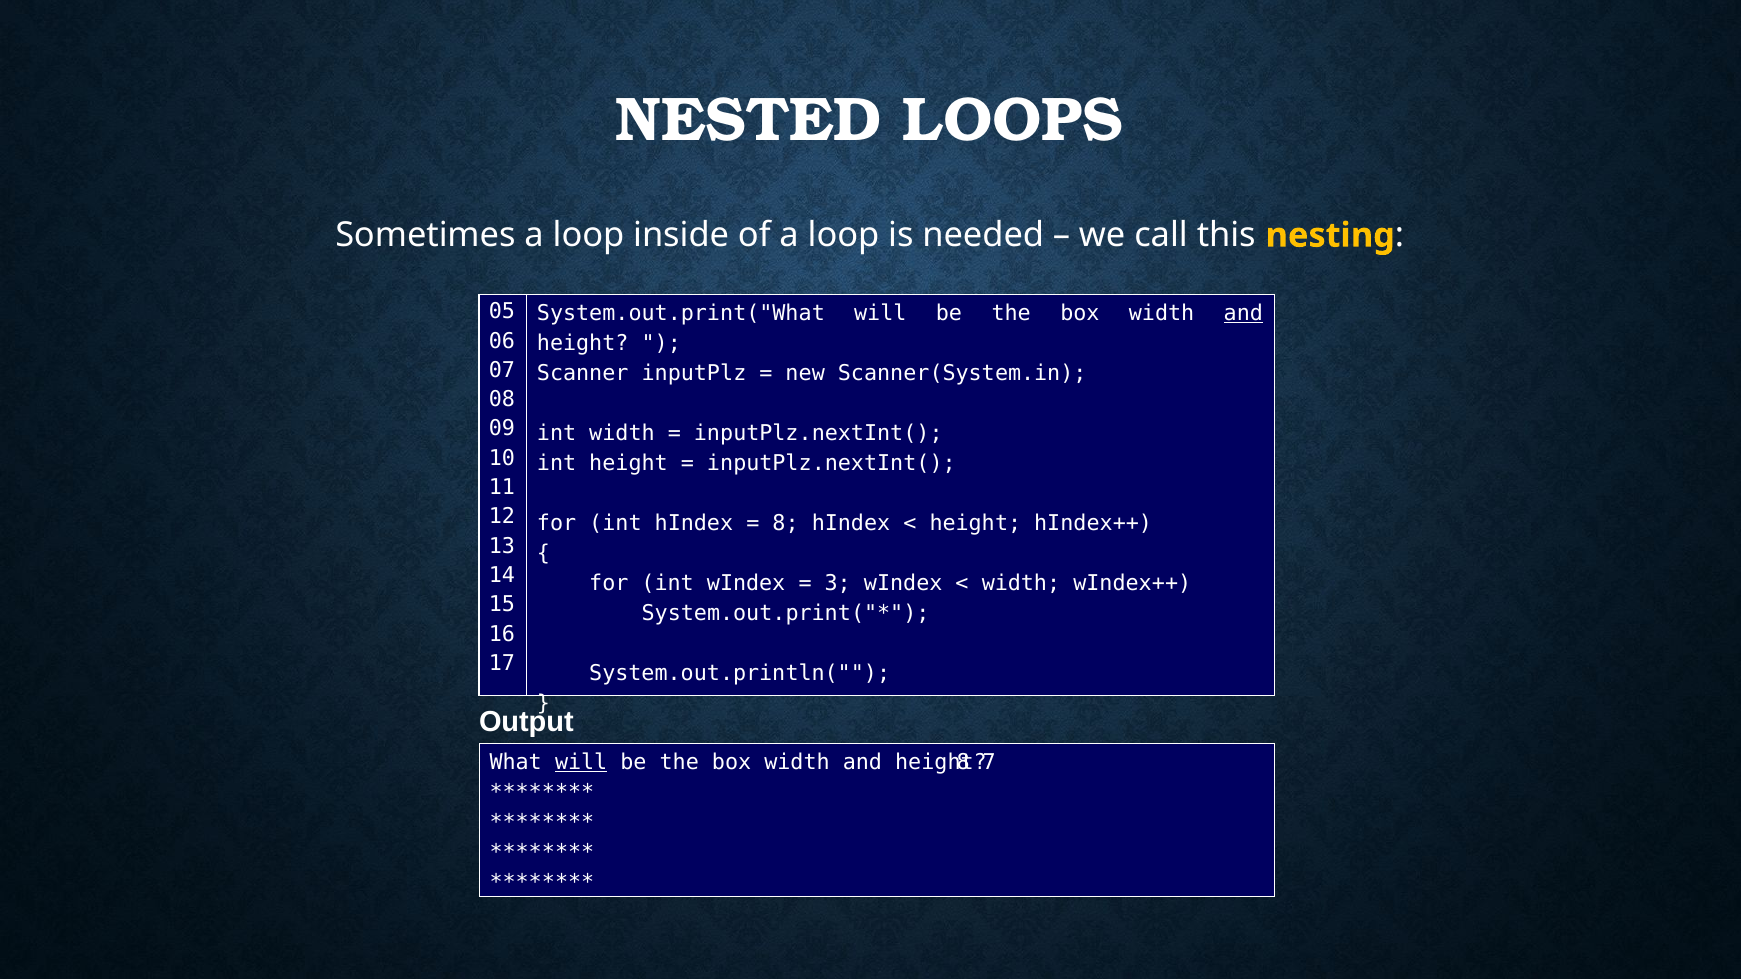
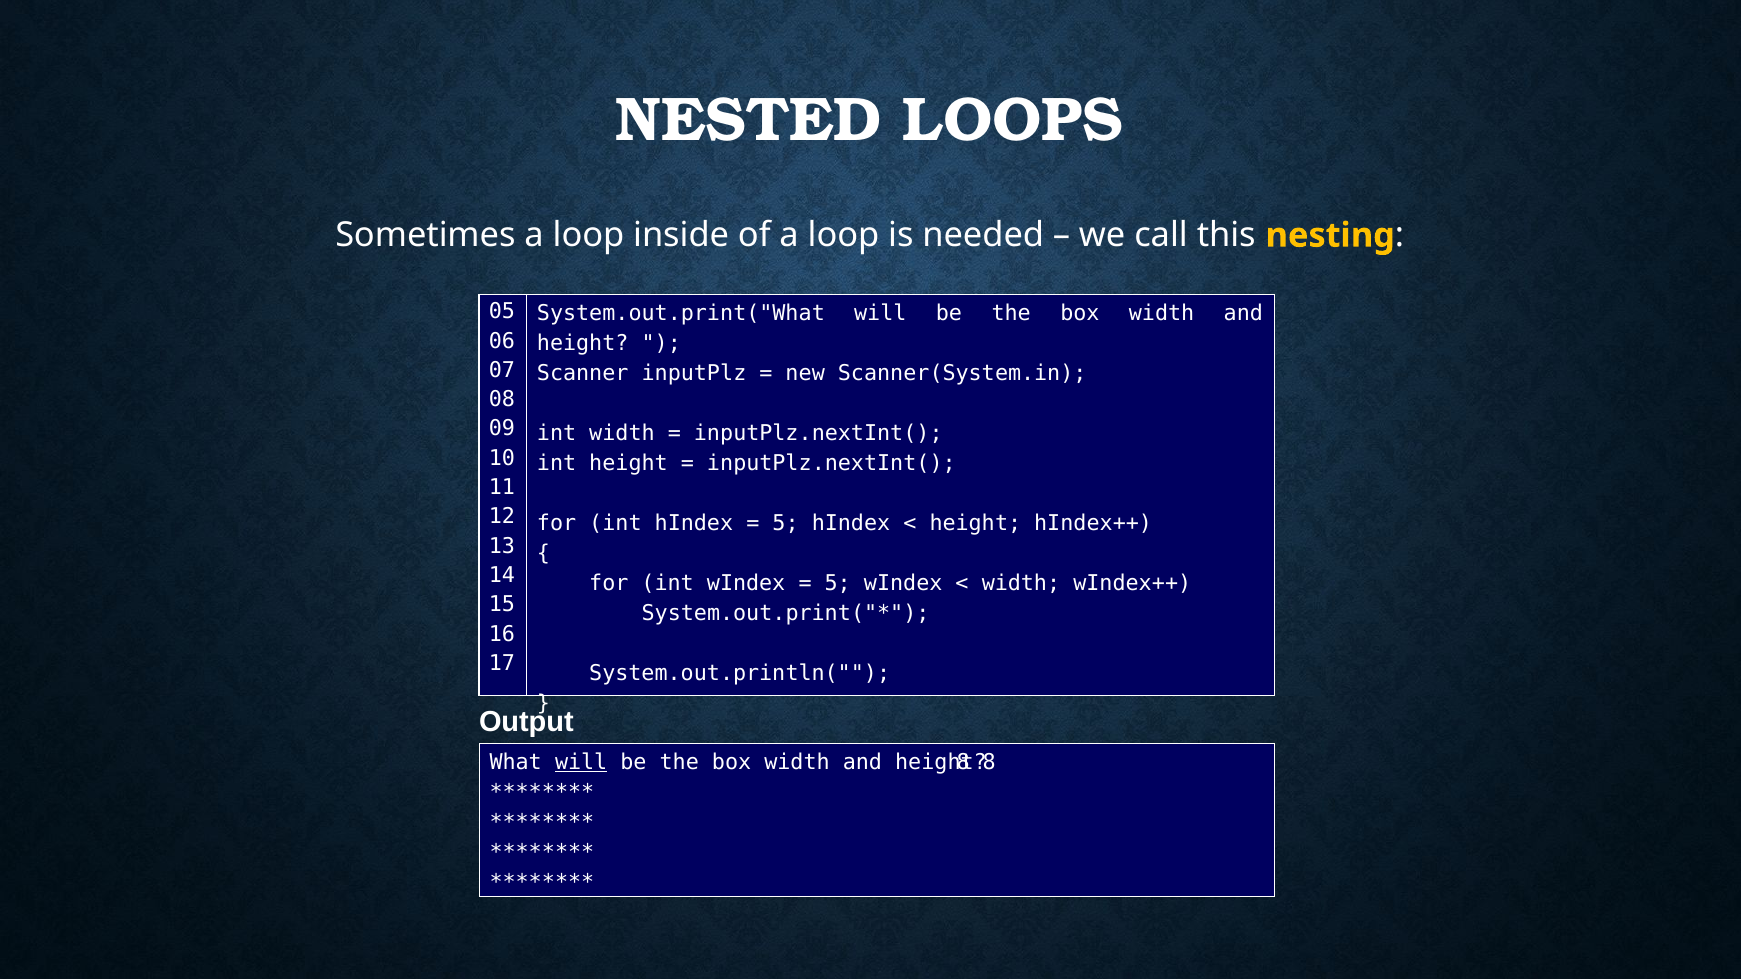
and underline: present -> none (1243, 313)
8: 8 -> 5 (786, 523)
3: 3 -> 5 (838, 583)
7: 7 -> 8 (989, 762)
